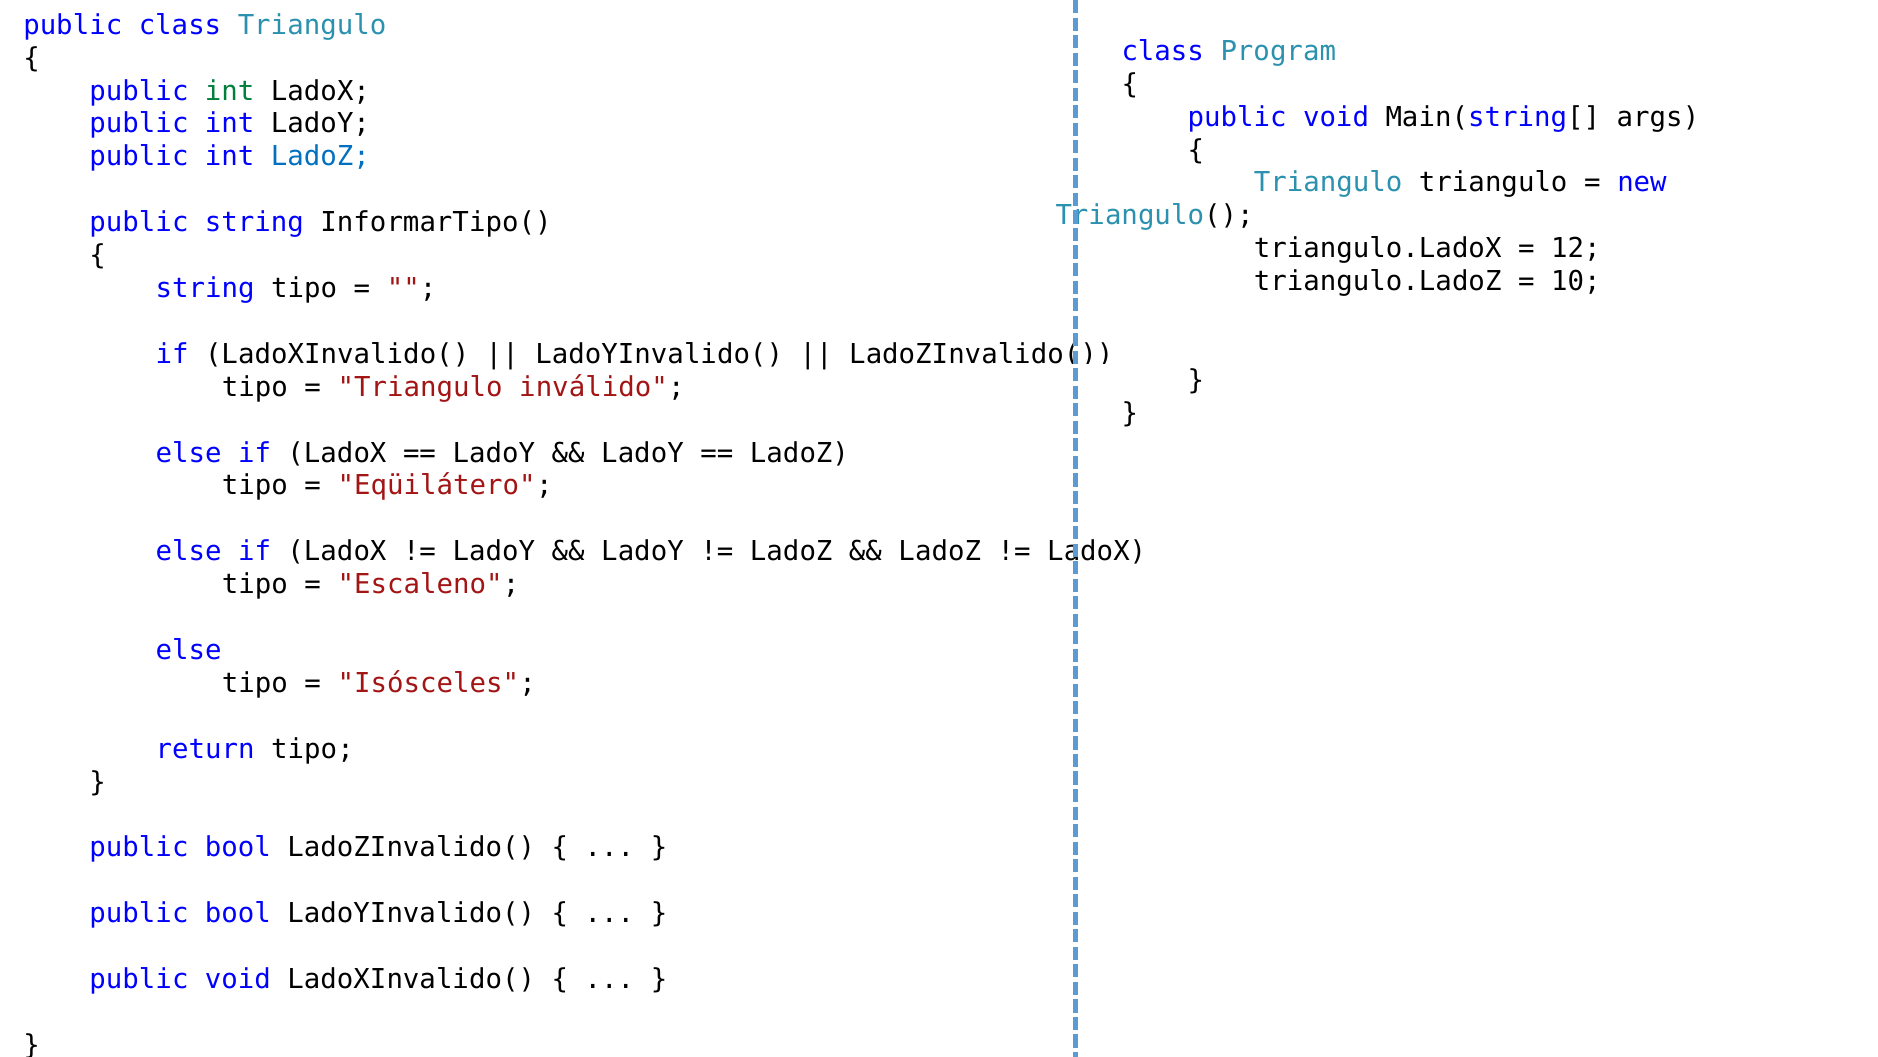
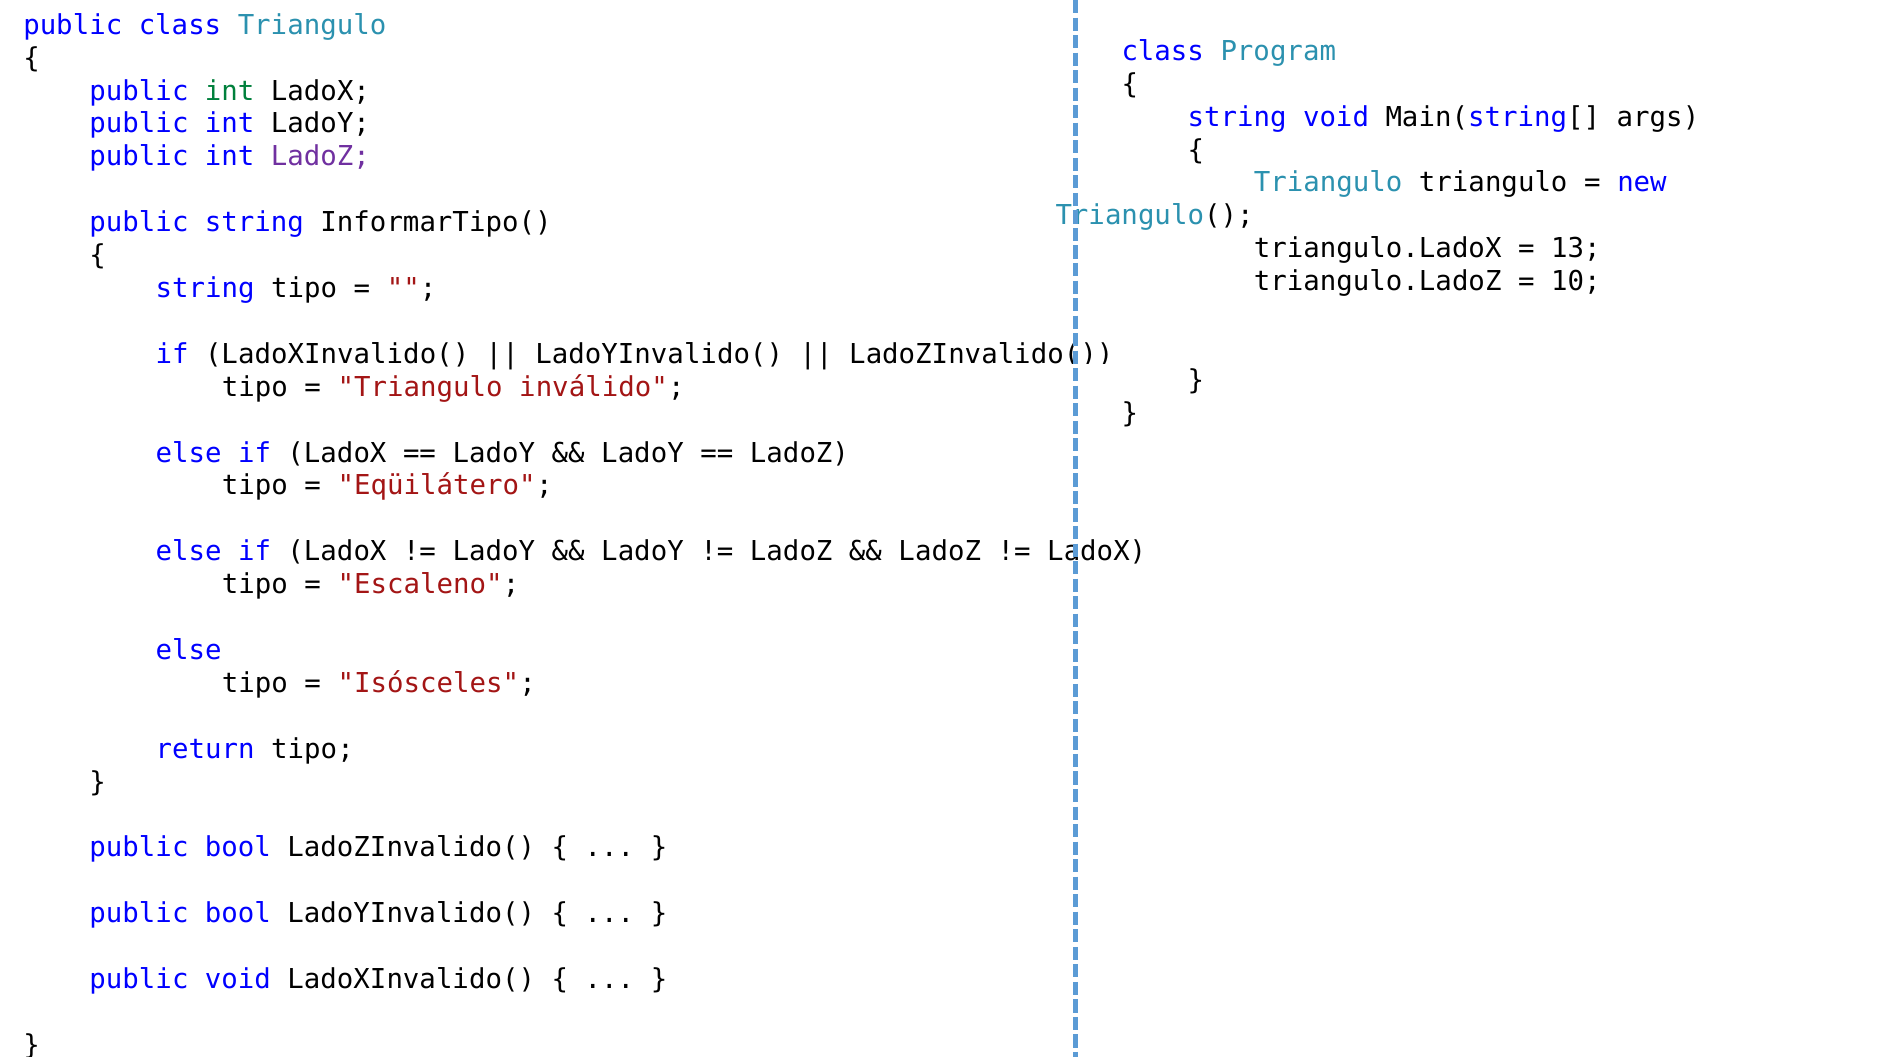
public: public -> string (1237, 117)
LadoZ colour: blue -> purple (320, 157)
12: 12 -> 13 (1576, 249)
